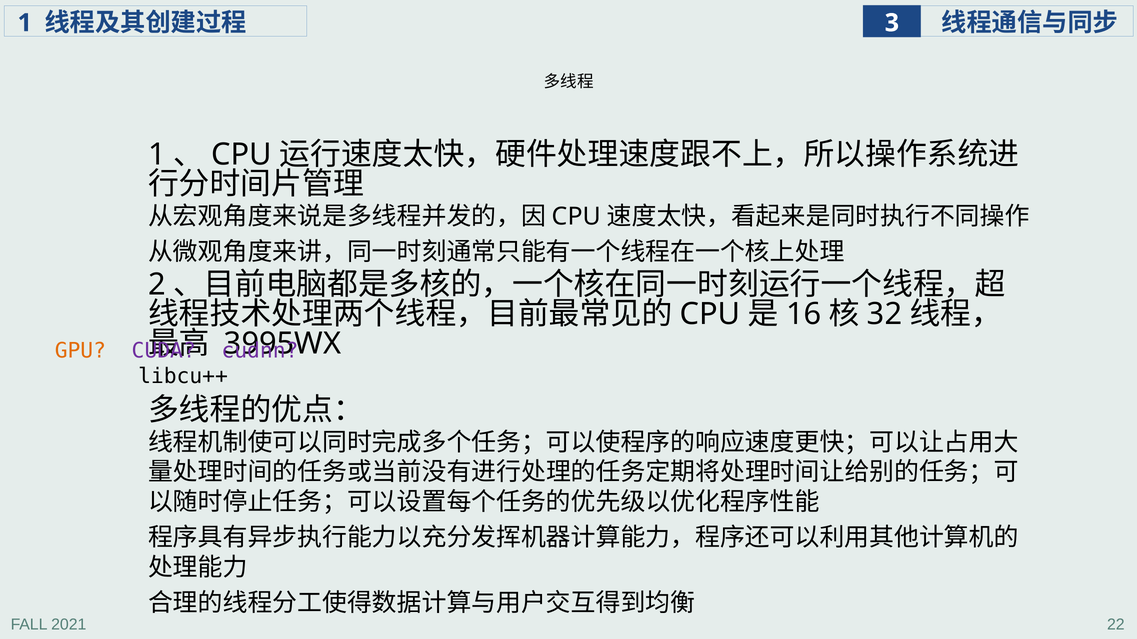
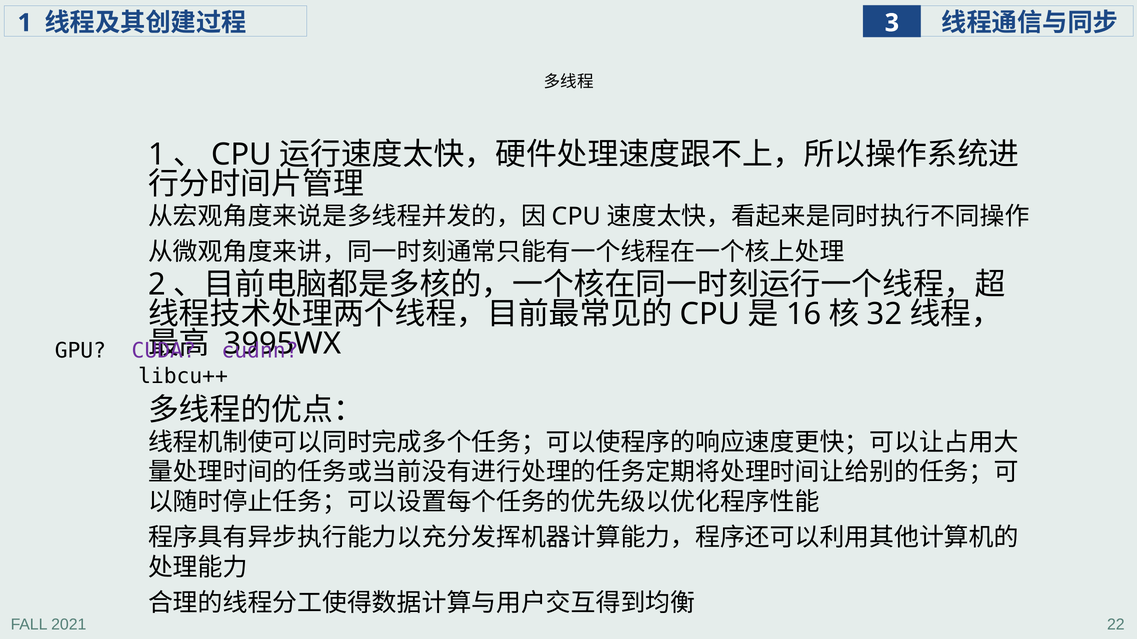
GPU colour: orange -> black (80, 351)
